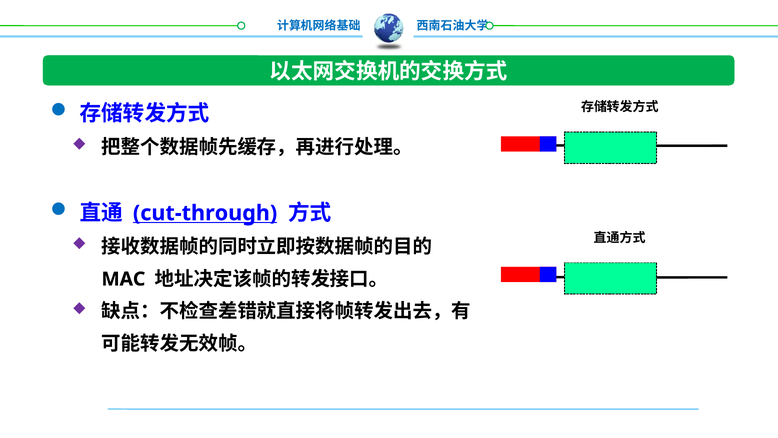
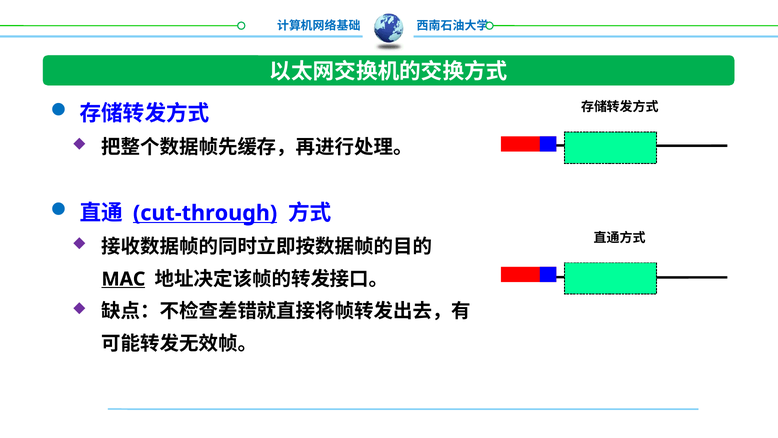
MAC underline: none -> present (123, 279)
